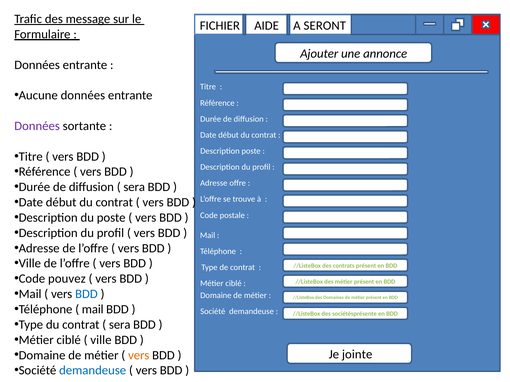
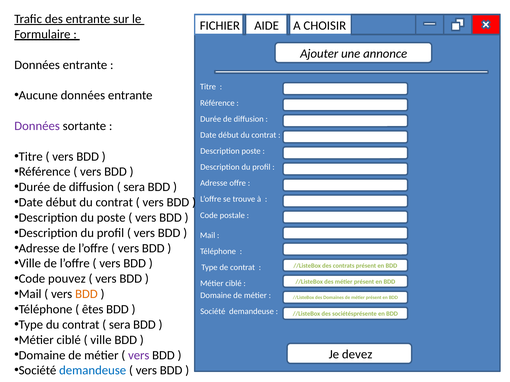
des message: message -> entrante (88, 19)
SERONT: SERONT -> CHOISIR (325, 26)
BDD colour: blue -> orange (86, 294)
mail: mail -> êtes (93, 310)
vers colour: orange -> purple (139, 356)
jointe: jointe -> devez (357, 355)
